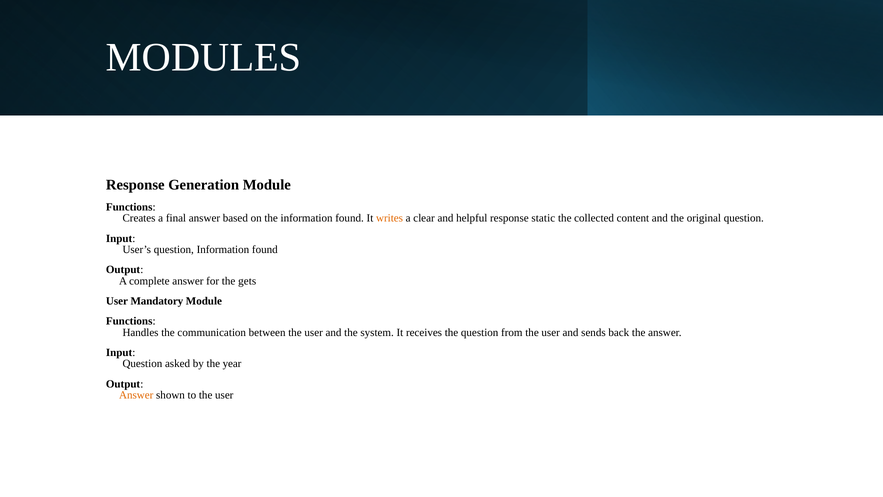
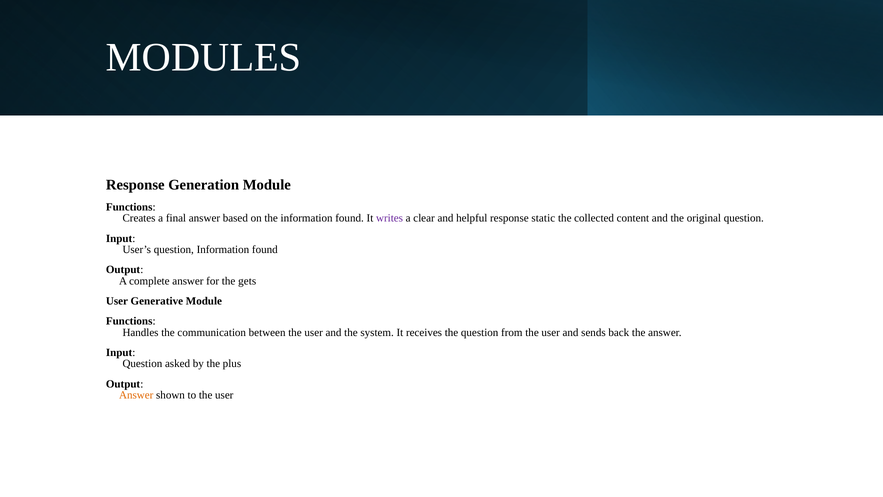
writes colour: orange -> purple (390, 218)
Mandatory: Mandatory -> Generative (157, 301)
year: year -> plus (232, 363)
